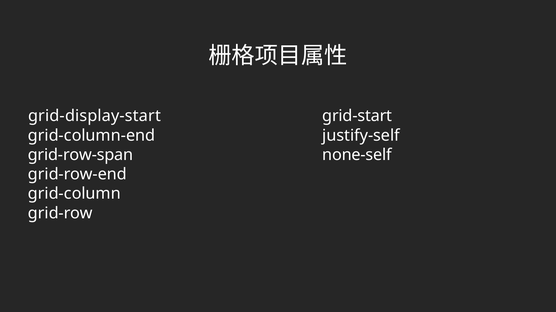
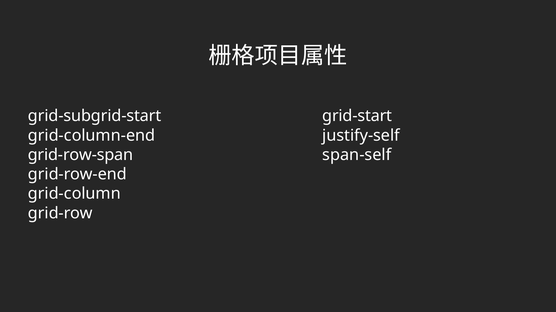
grid-display-start: grid-display-start -> grid-subgrid-start (95, 116)
none-self: none-self -> span-self (357, 155)
